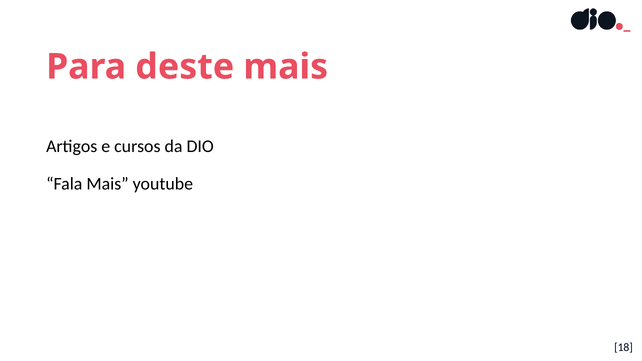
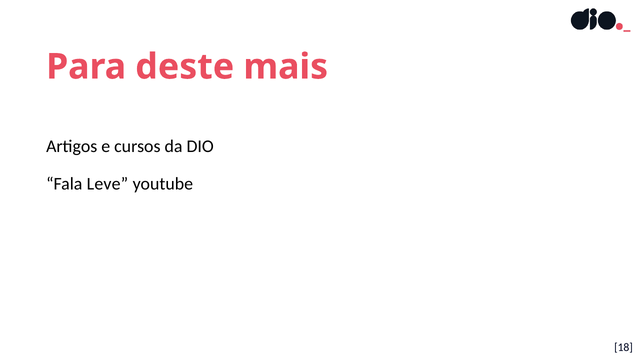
Fala Mais: Mais -> Leve (107, 184)
